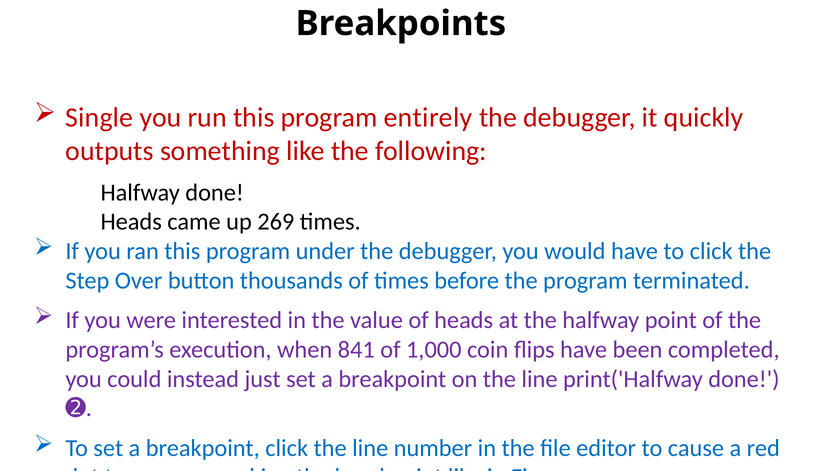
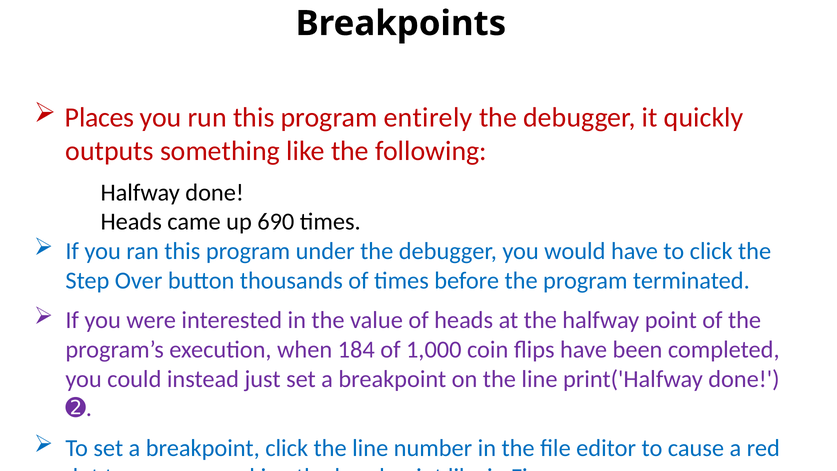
Single: Single -> Places (100, 117)
269: 269 -> 690 (276, 222)
841: 841 -> 184 (356, 350)
